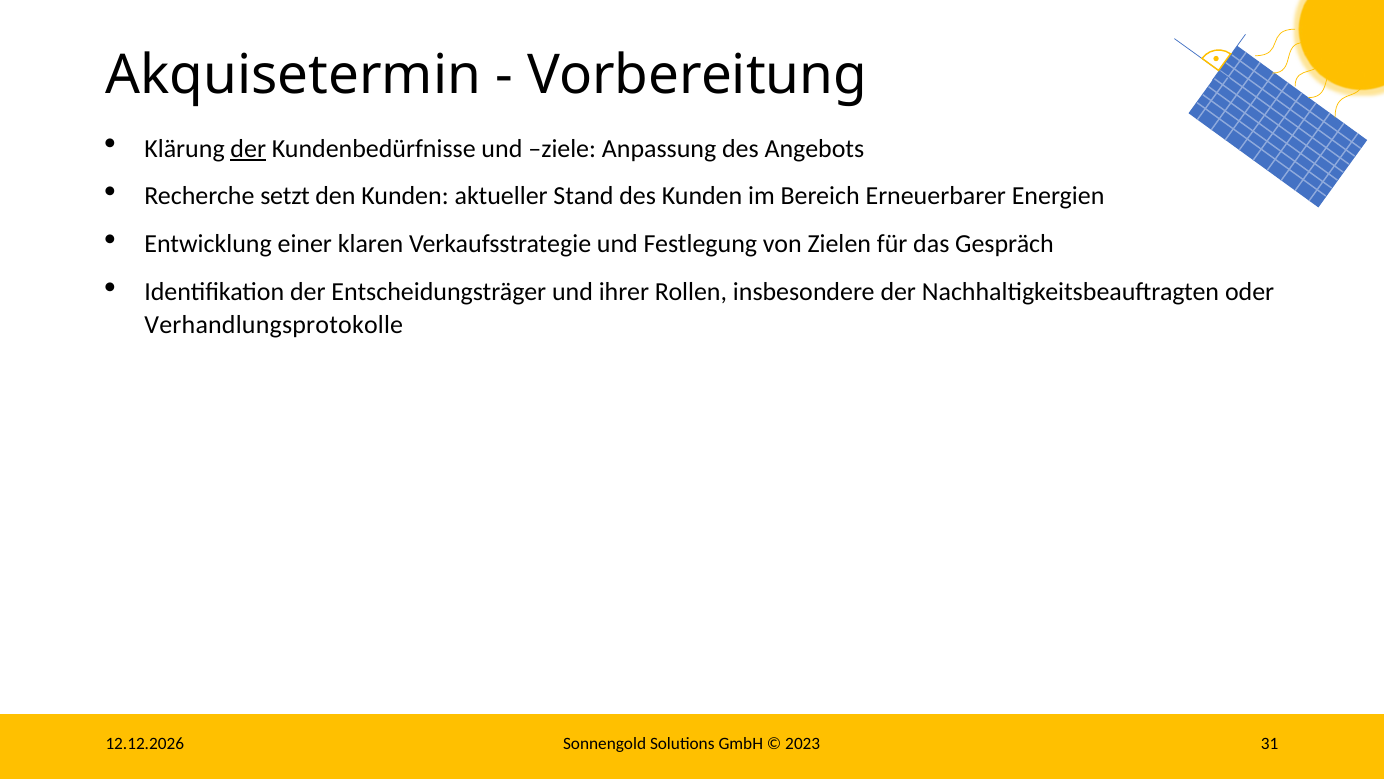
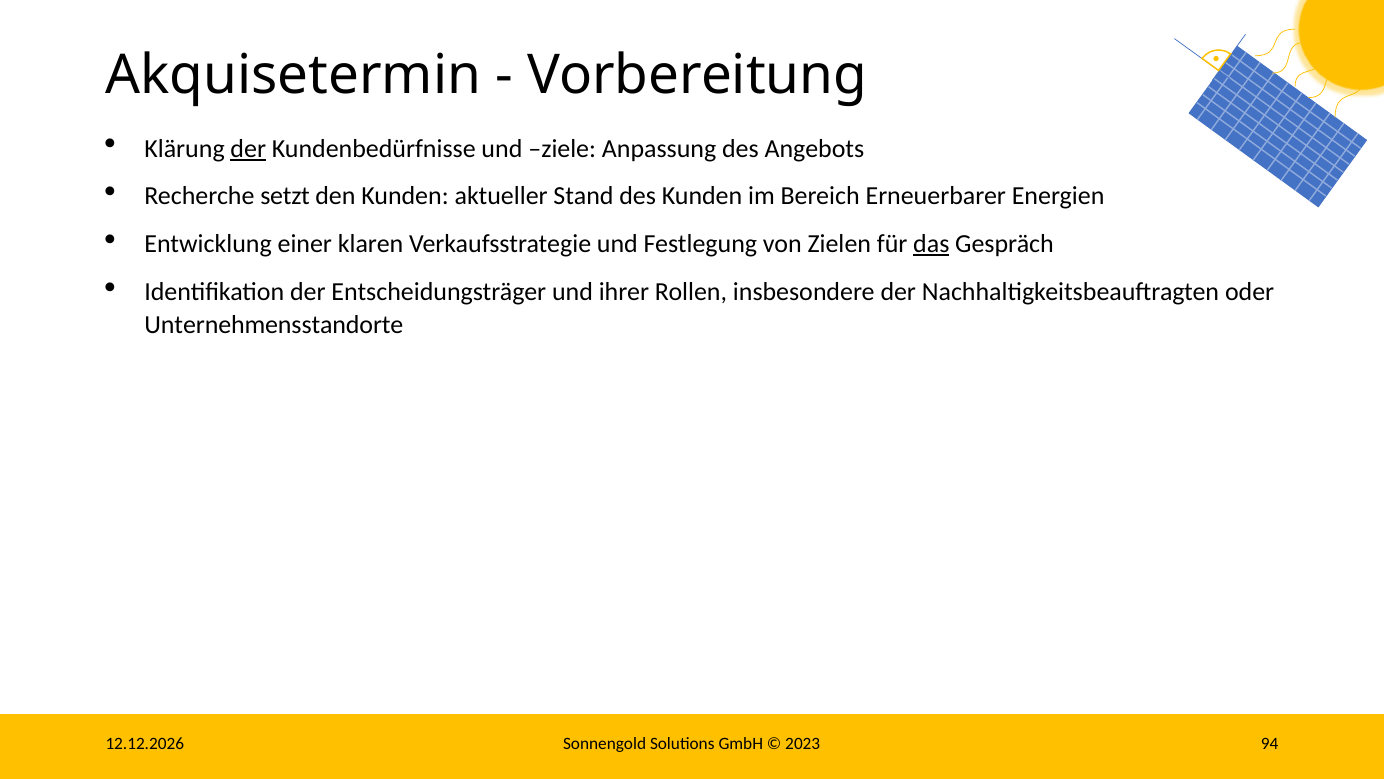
das underline: none -> present (931, 244)
Verhandlungsprotokolle: Verhandlungsprotokolle -> Unternehmensstandorte (274, 325)
31: 31 -> 94 (1270, 743)
